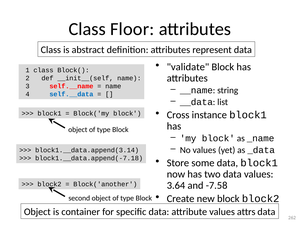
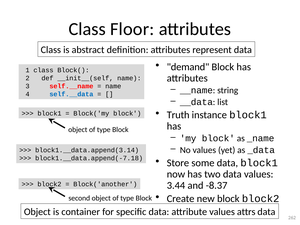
validate: validate -> demand (188, 67)
Cross: Cross -> Truth (178, 115)
3.64: 3.64 -> 3.44 (176, 185)
-7.58: -7.58 -> -8.37 (217, 185)
